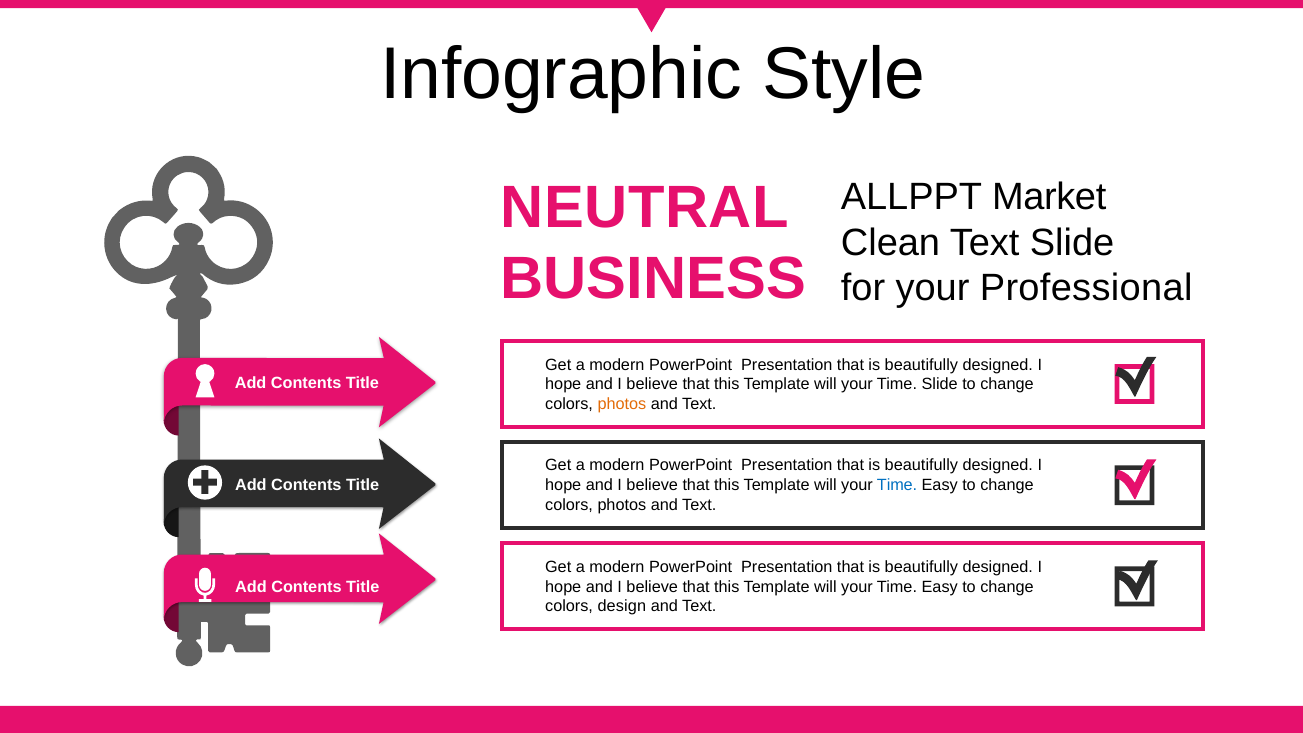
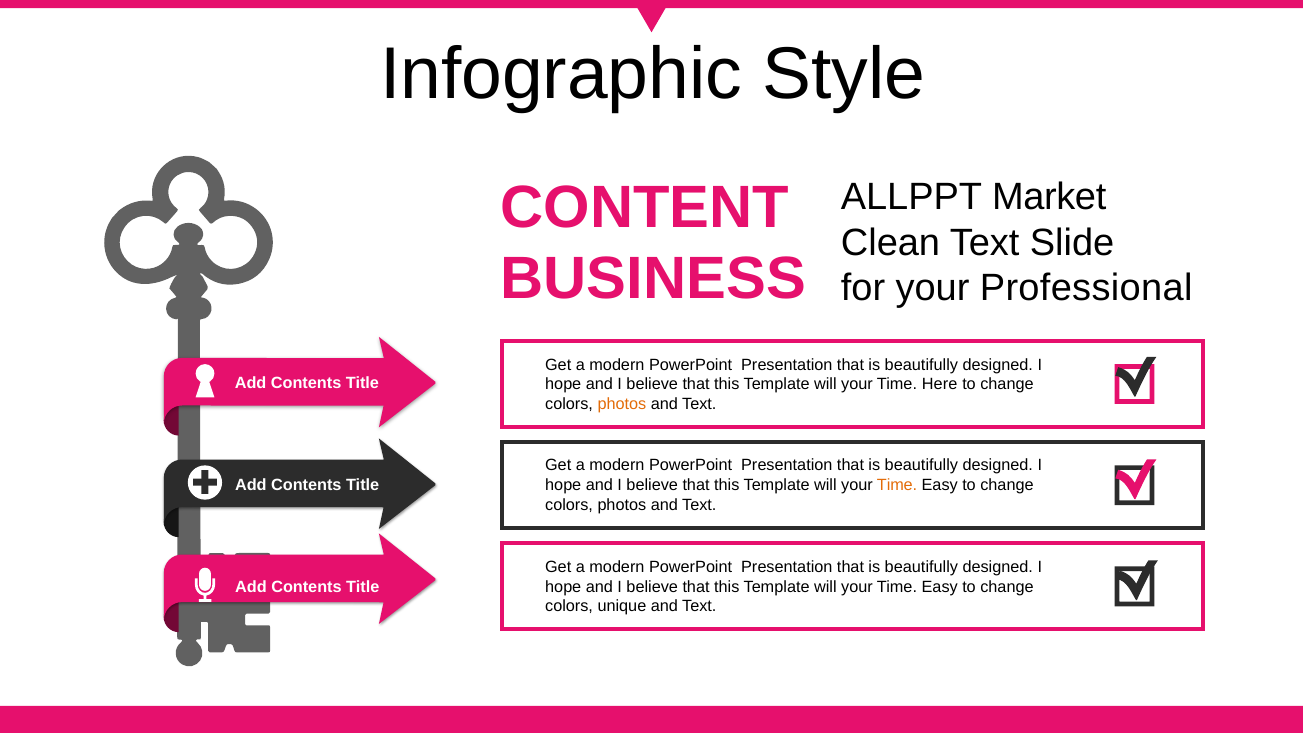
NEUTRAL: NEUTRAL -> CONTENT (645, 207)
Time Slide: Slide -> Here (940, 385)
Time colour: blue -> orange (897, 485)
design: design -> unique (622, 606)
